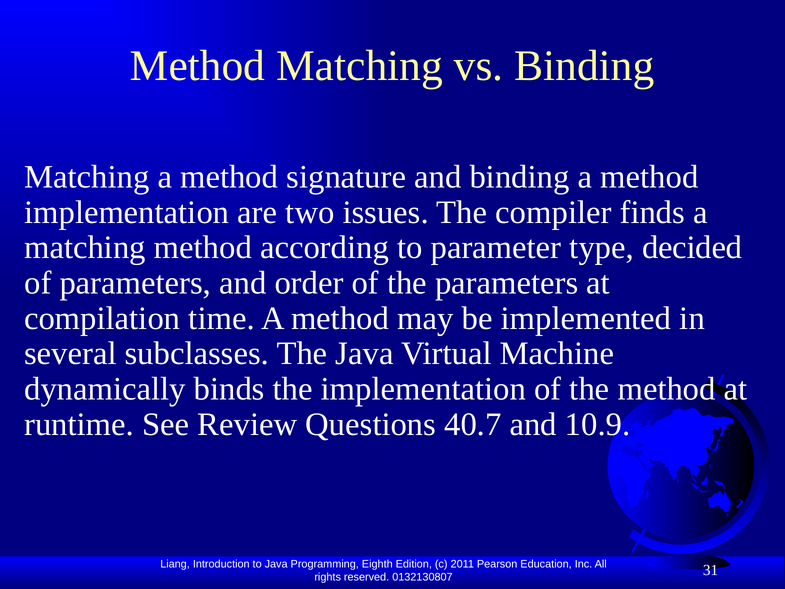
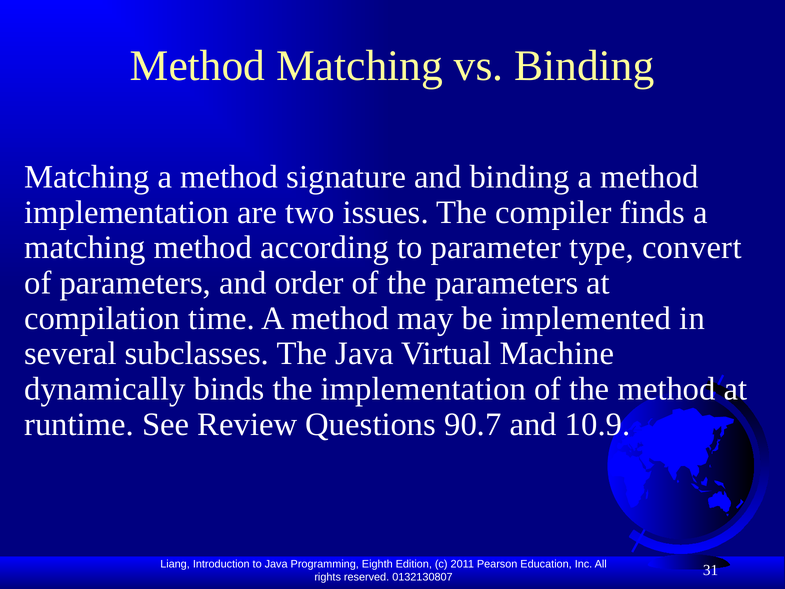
decided: decided -> convert (692, 248)
40.7: 40.7 -> 90.7 (473, 424)
